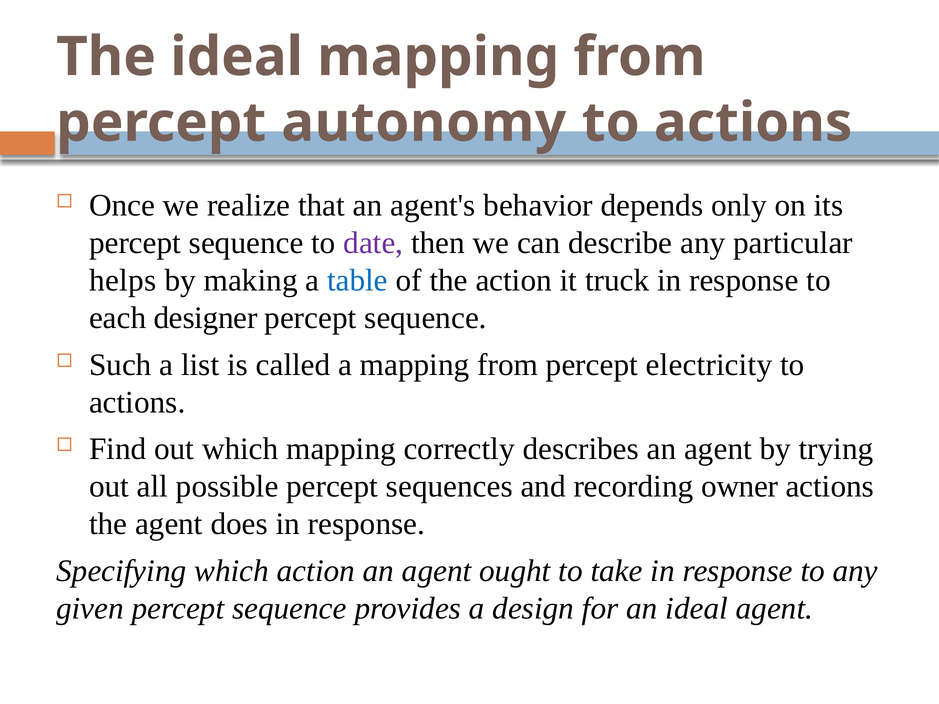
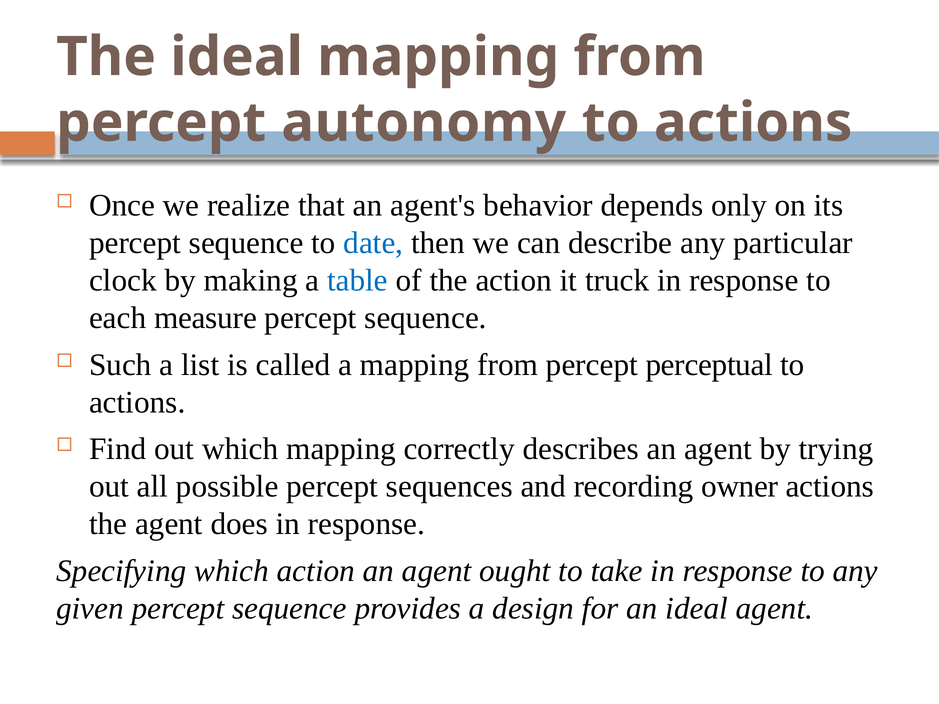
date colour: purple -> blue (373, 243)
helps: helps -> clock (123, 281)
designer: designer -> measure (206, 318)
electricity: electricity -> perceptual (709, 365)
